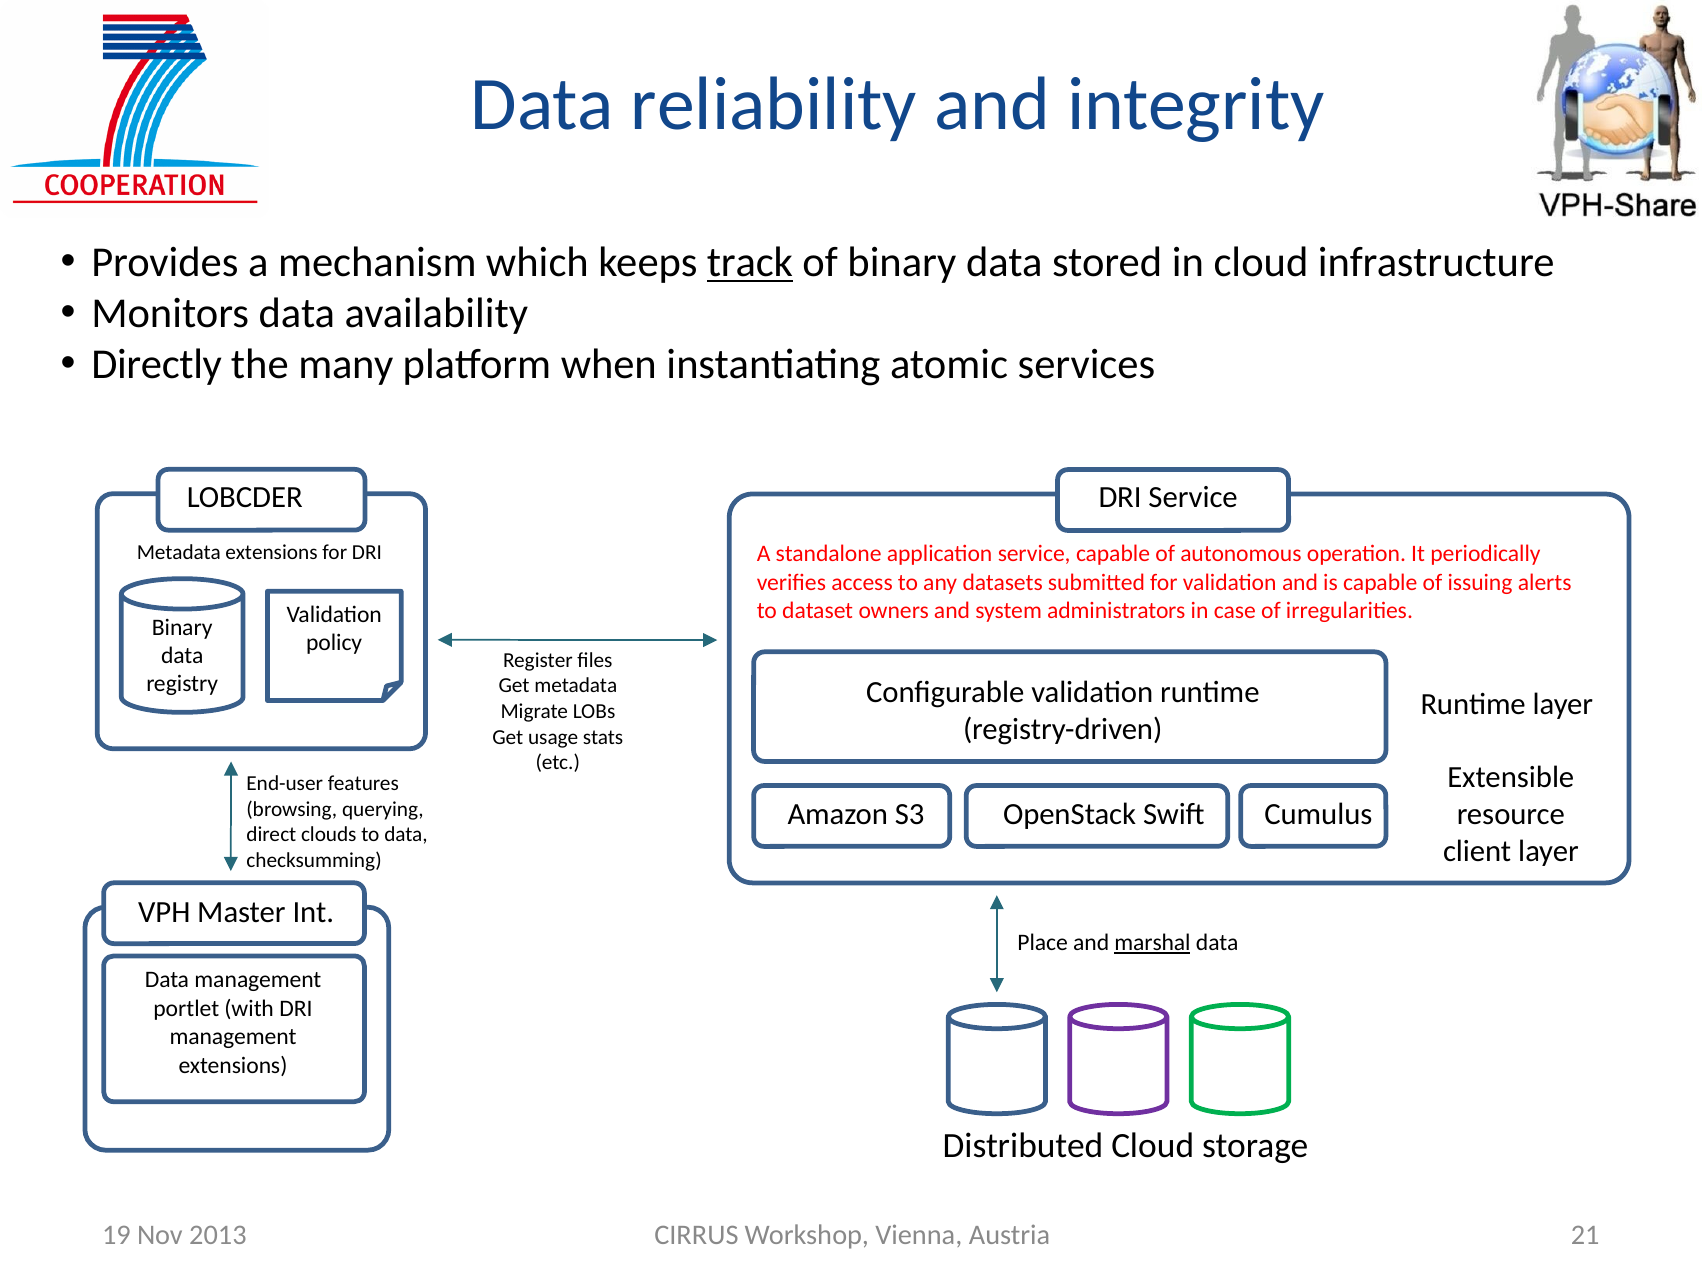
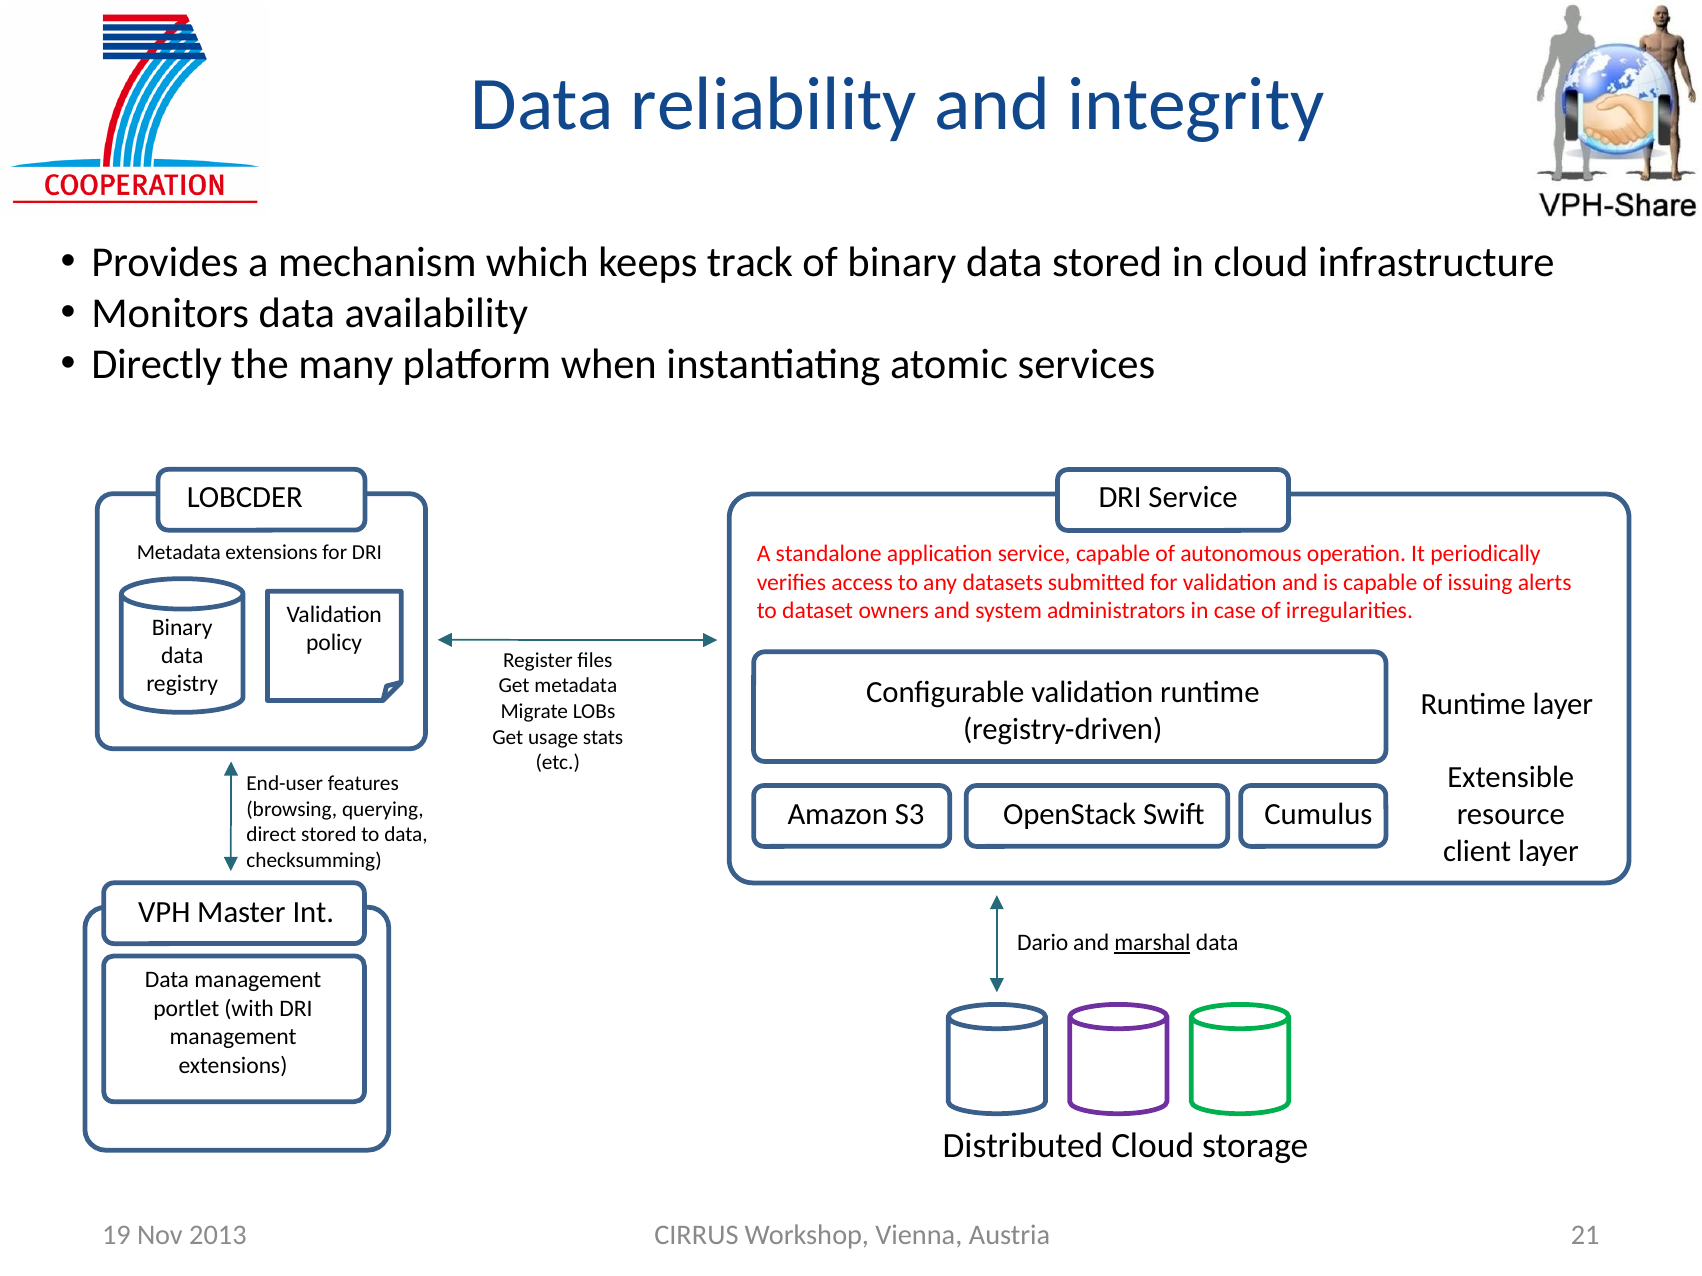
track underline: present -> none (750, 263)
direct clouds: clouds -> stored (329, 835)
Place: Place -> Dario (1043, 943)
